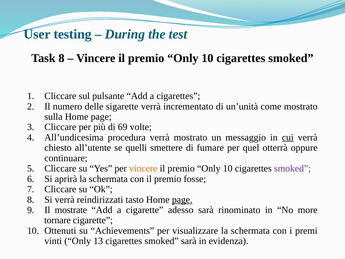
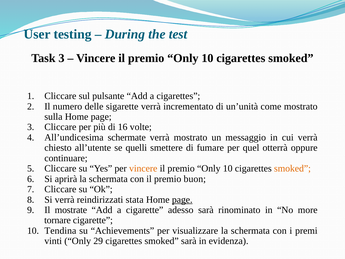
Task 8: 8 -> 3 (61, 58)
69: 69 -> 16 (123, 127)
procedura: procedura -> schermate (127, 137)
cui underline: present -> none (288, 137)
smoked colour: purple -> orange (292, 168)
fosse: fosse -> buon (195, 179)
tasto: tasto -> stata (135, 199)
Ottenuti: Ottenuti -> Tendina (60, 230)
13: 13 -> 29 (98, 241)
